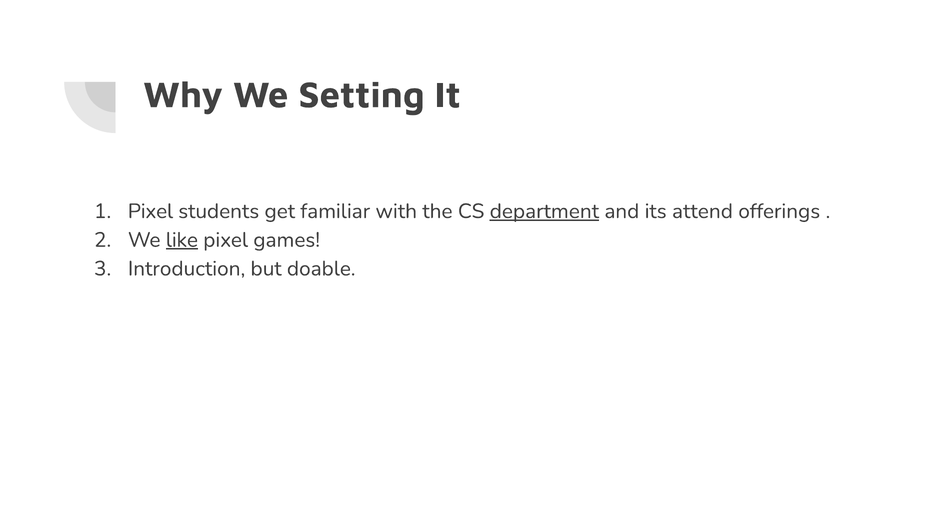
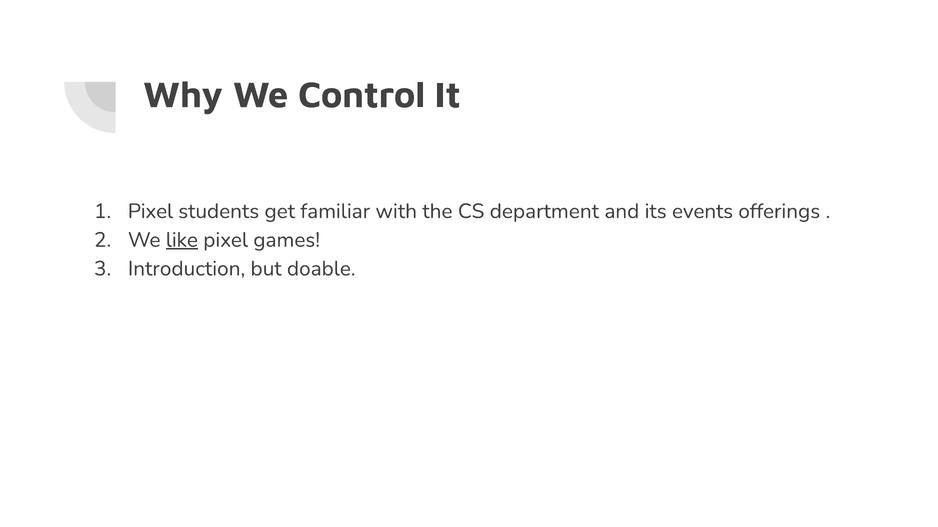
Setting: Setting -> Control (362, 95)
department underline: present -> none (544, 211)
attend: attend -> events (703, 211)
